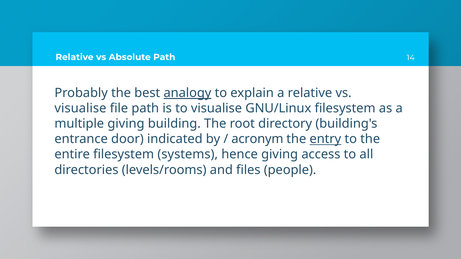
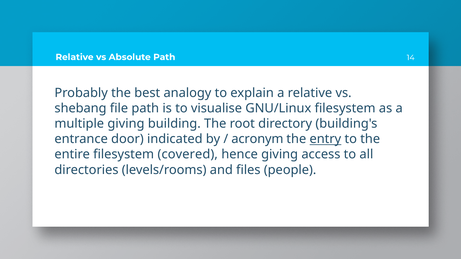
analogy underline: present -> none (187, 93)
visualise: visualise -> shebang (81, 108)
systems: systems -> covered (188, 155)
